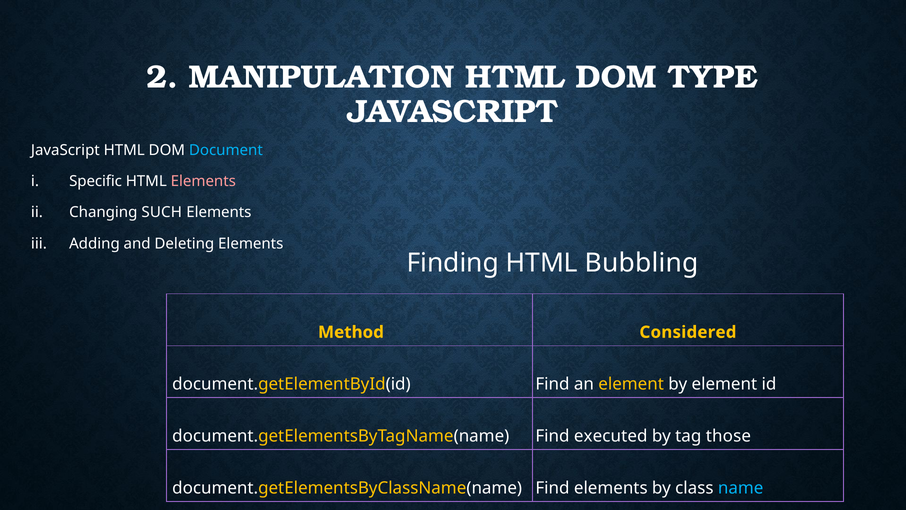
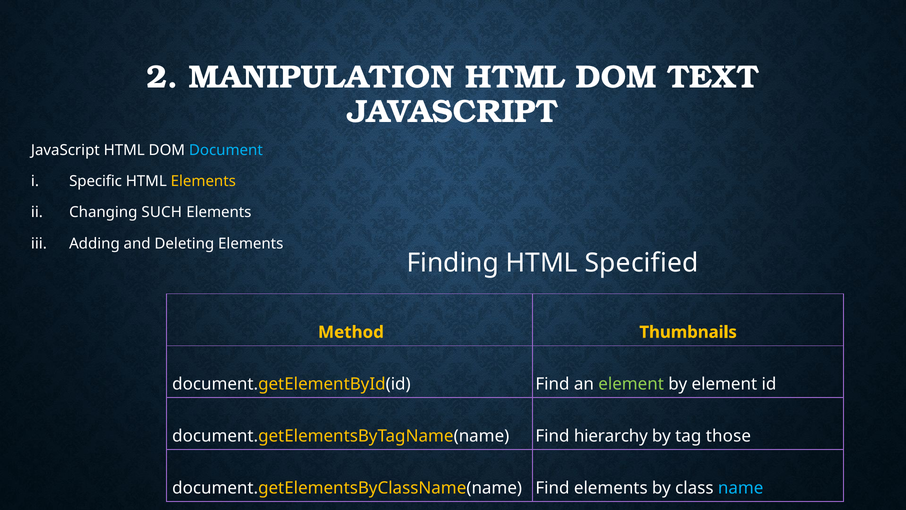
TYPE: TYPE -> TEXT (713, 77)
Elements colour: pink -> yellow (203, 181)
Bubbling: Bubbling -> Specified (642, 263)
Considered: Considered -> Thumbnails (688, 332)
element colour: yellow -> light green (631, 384)
executed: executed -> hierarchy (611, 436)
